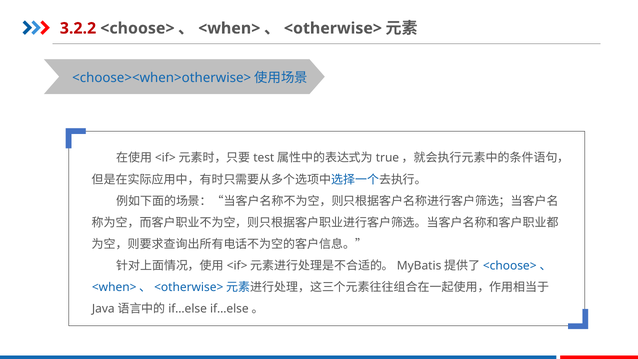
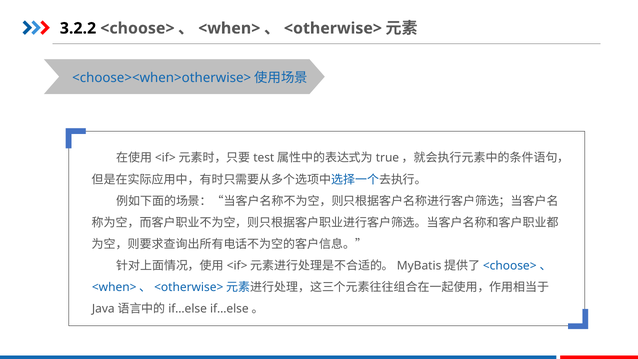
3.2.2 colour: red -> black (78, 28)
